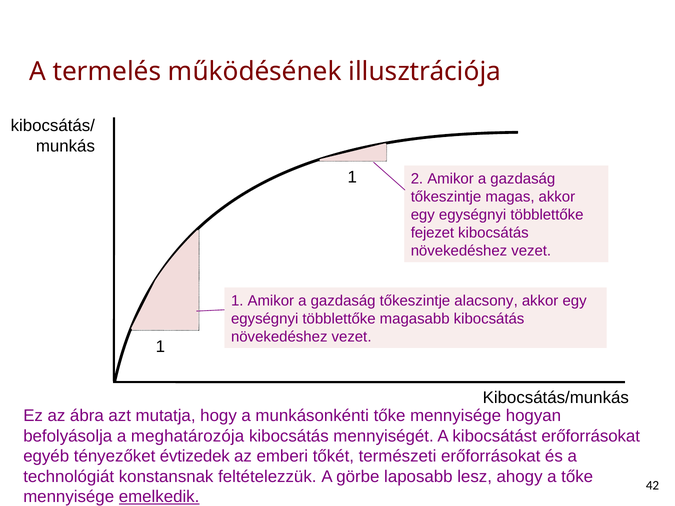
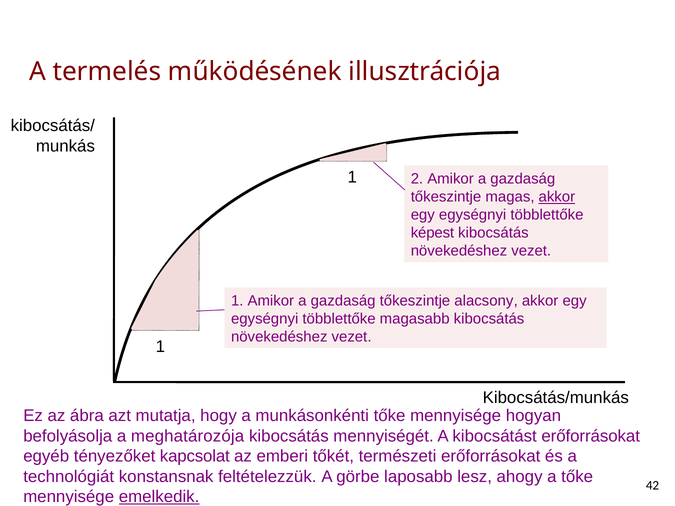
akkor underline: none -> present (557, 197)
fejezet: fejezet -> képest (432, 233)
évtizedek: évtizedek -> kapcsolat (195, 457)
